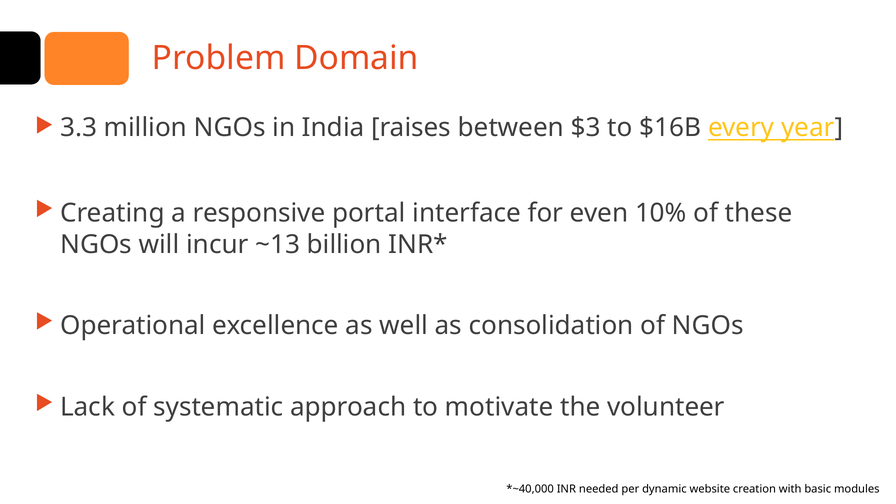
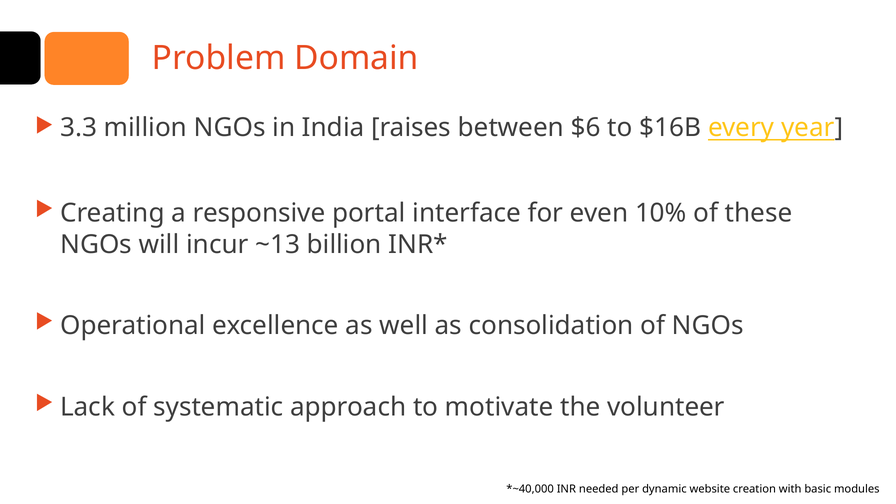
$3: $3 -> $6 (586, 128)
